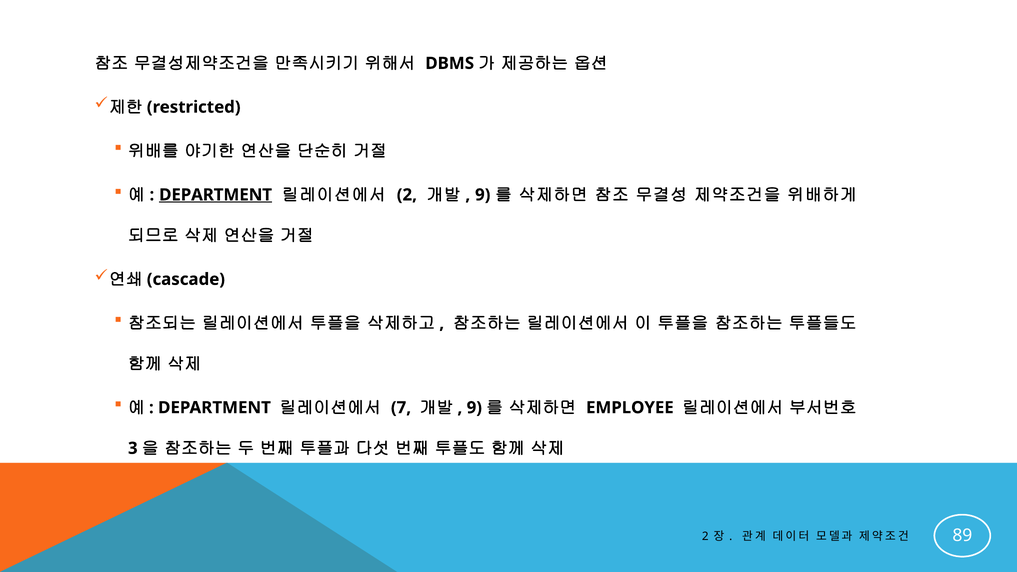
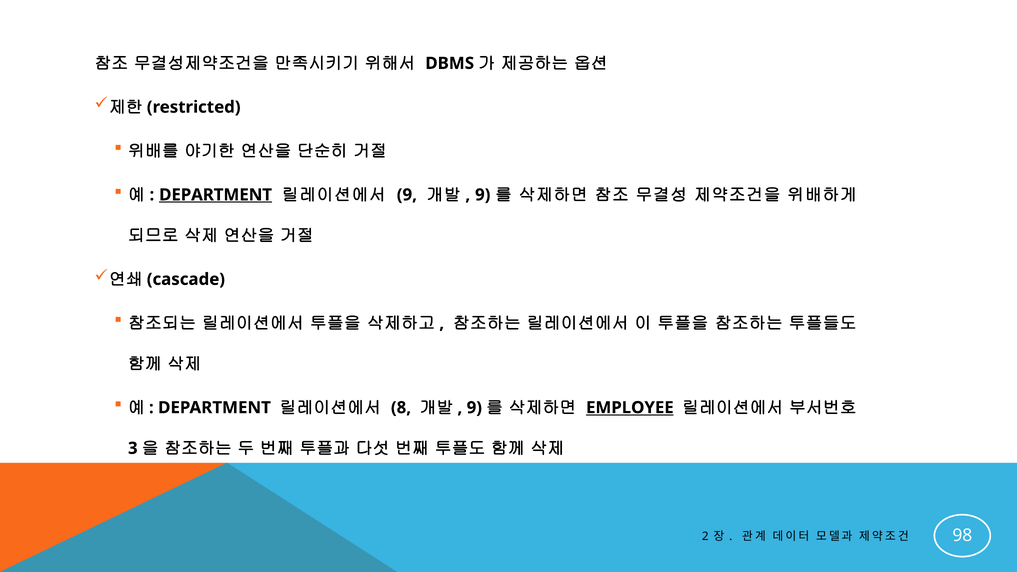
2: 2 -> 9 (407, 195)
7: 7 -> 8 (401, 408)
EMPLOYEE underline: none -> present (630, 408)
89: 89 -> 98 (962, 536)
